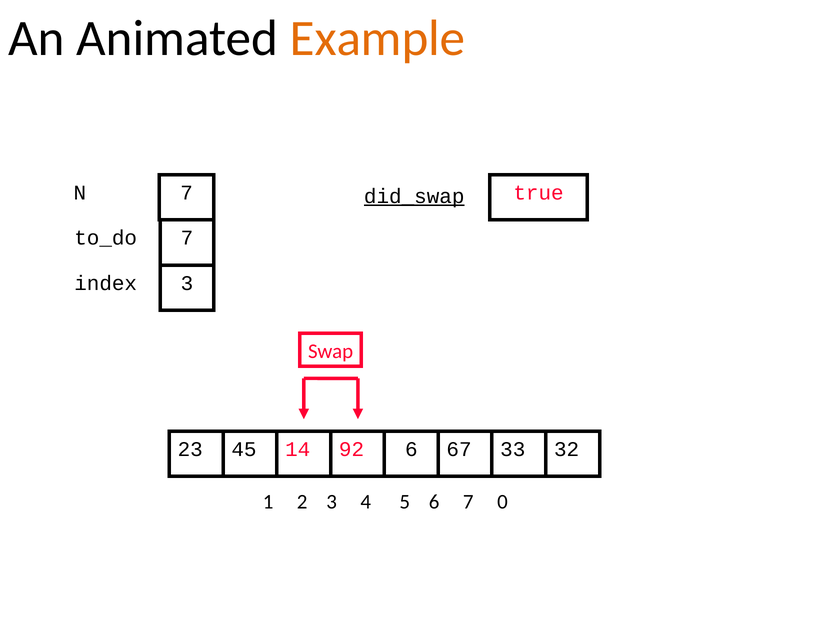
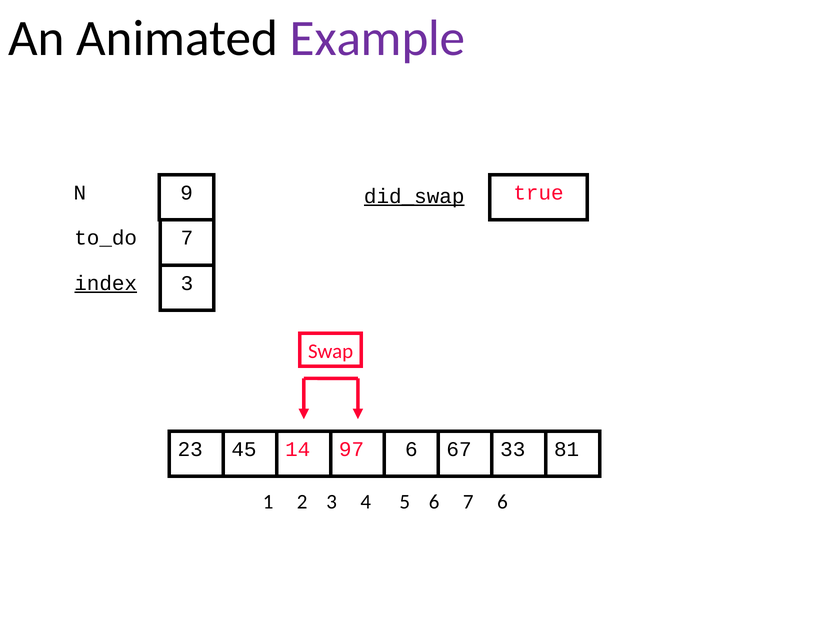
Example colour: orange -> purple (378, 38)
N 7: 7 -> 9 (187, 193)
index underline: none -> present (106, 284)
92: 92 -> 97 (352, 450)
32: 32 -> 81 (567, 450)
7 0: 0 -> 6 (503, 503)
